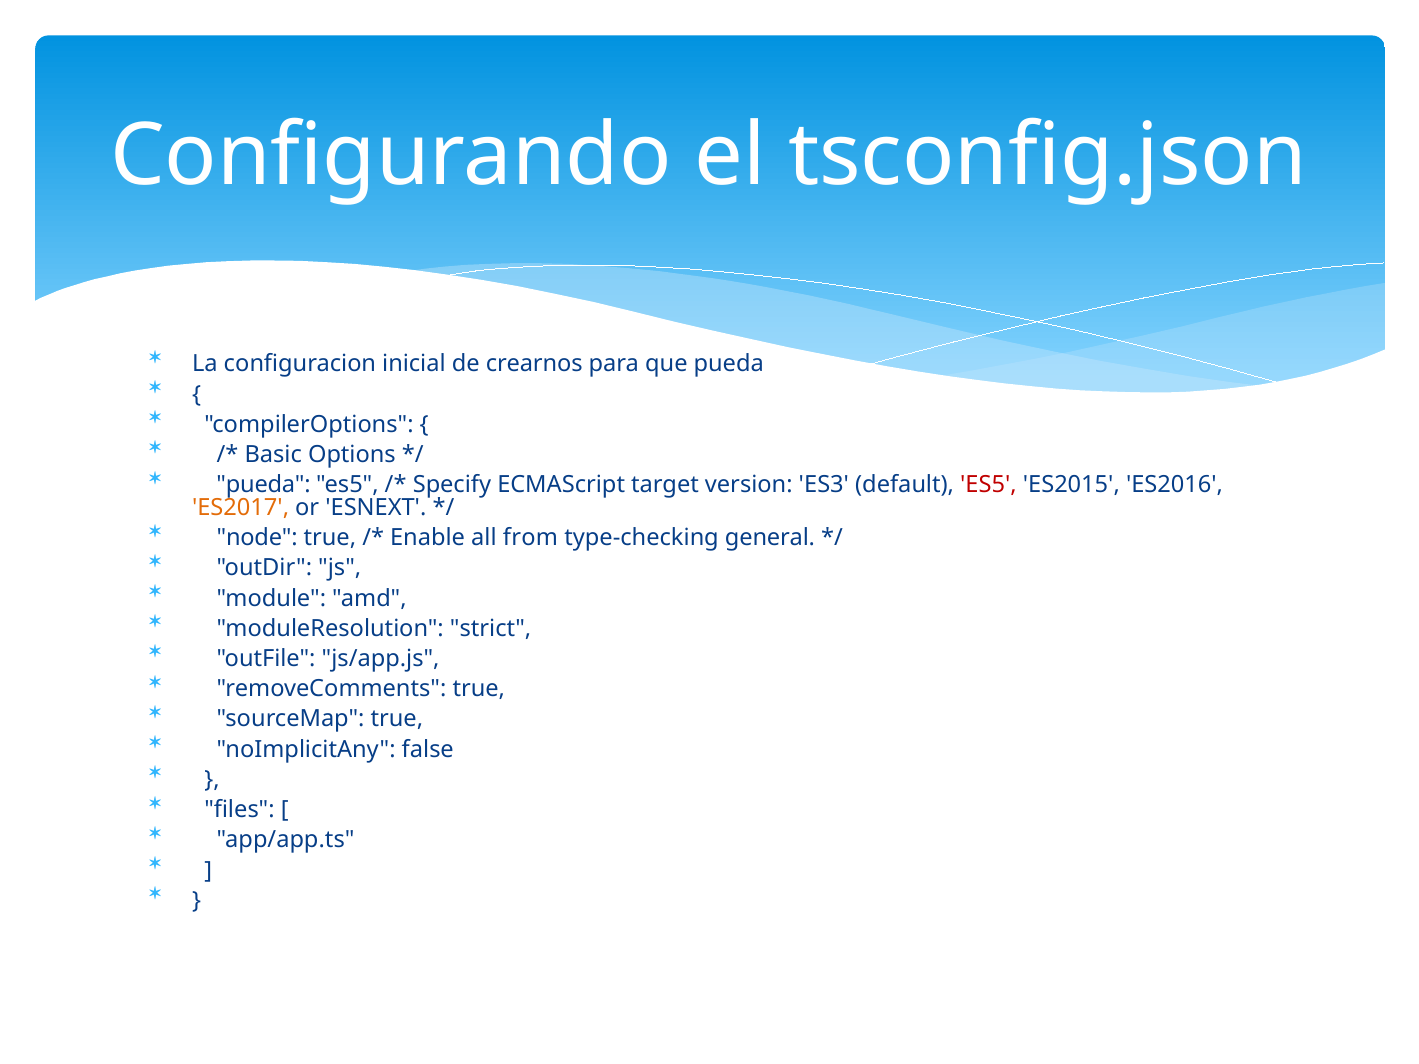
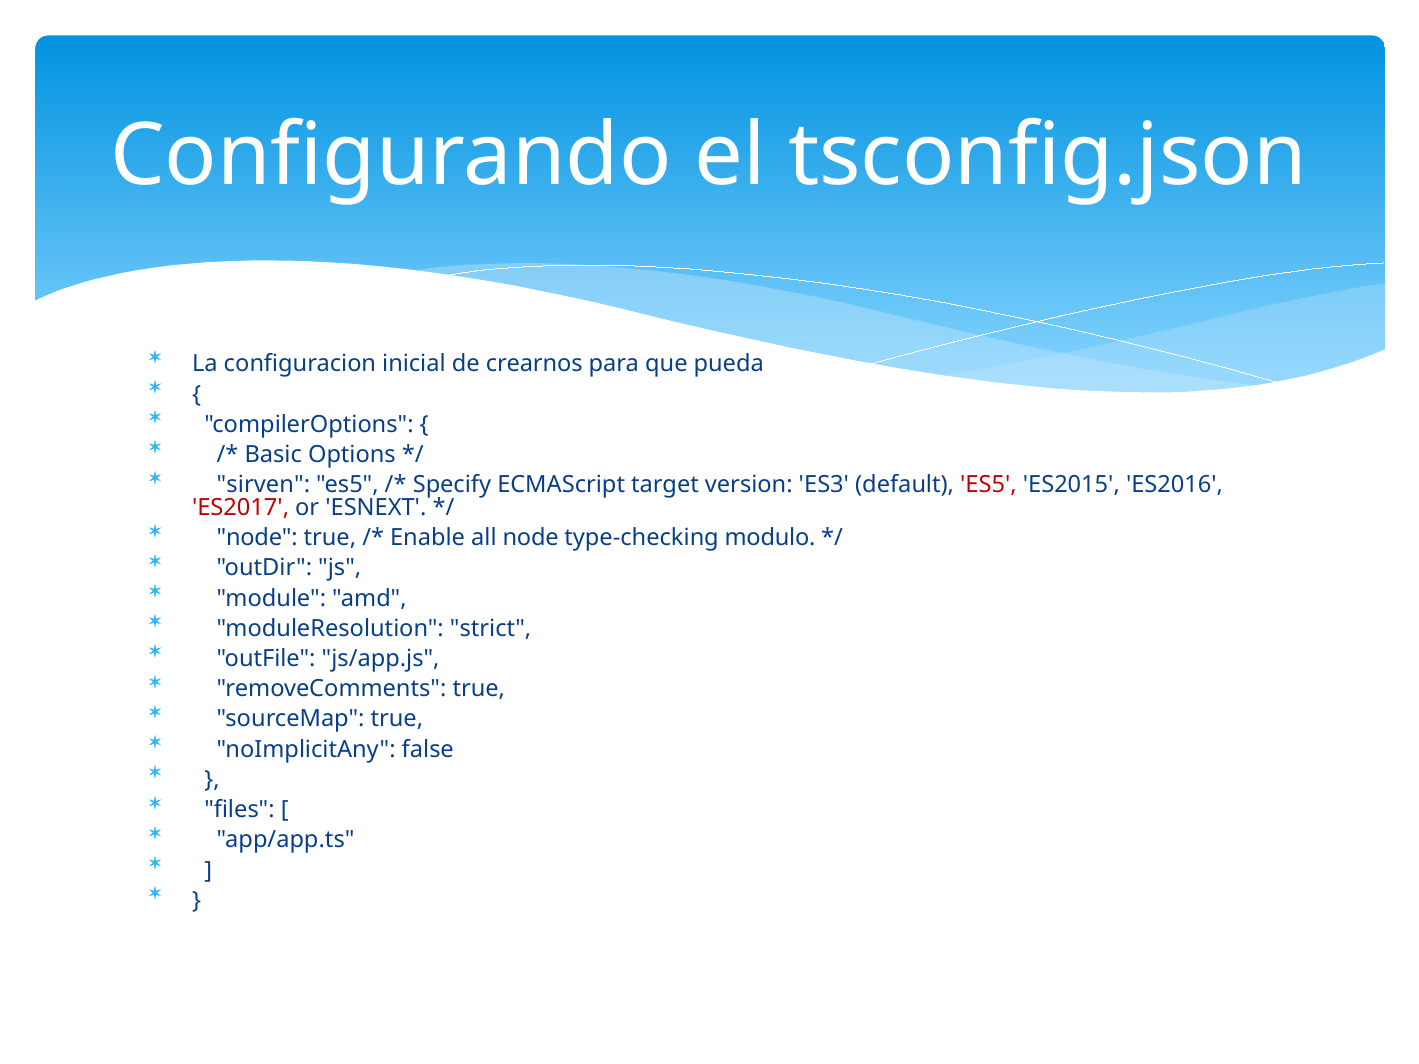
pueda: pueda -> sirven (263, 485)
ES2017 colour: orange -> red (241, 508)
all from: from -> node (531, 538)
general: general -> modulo (770, 538)
